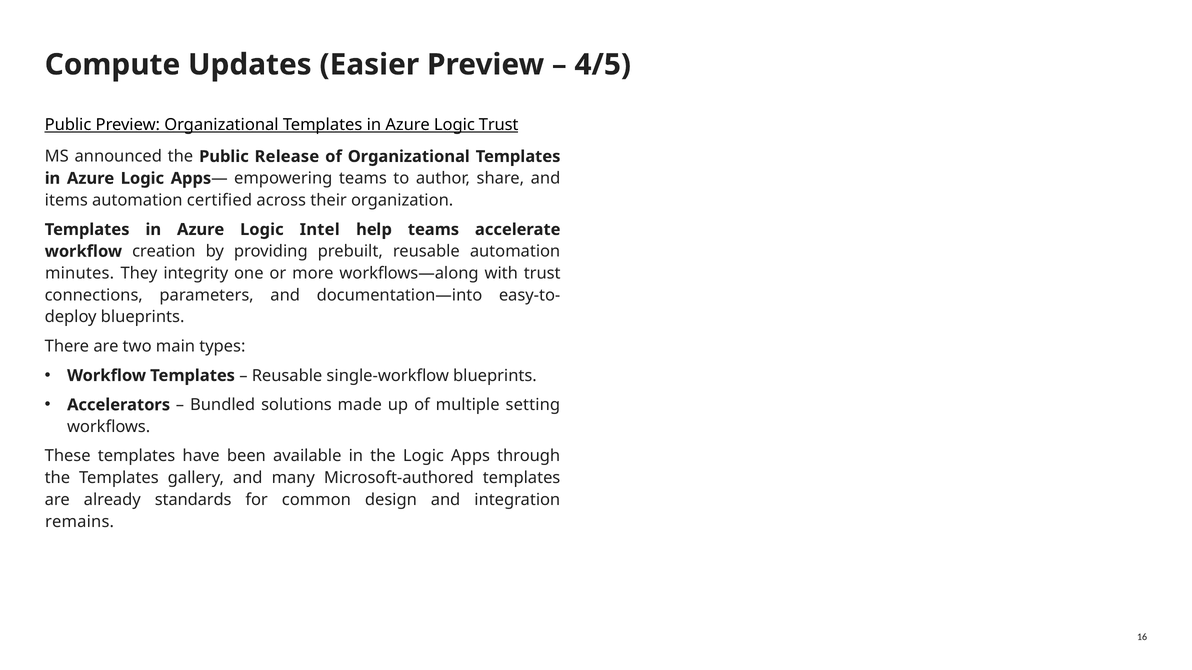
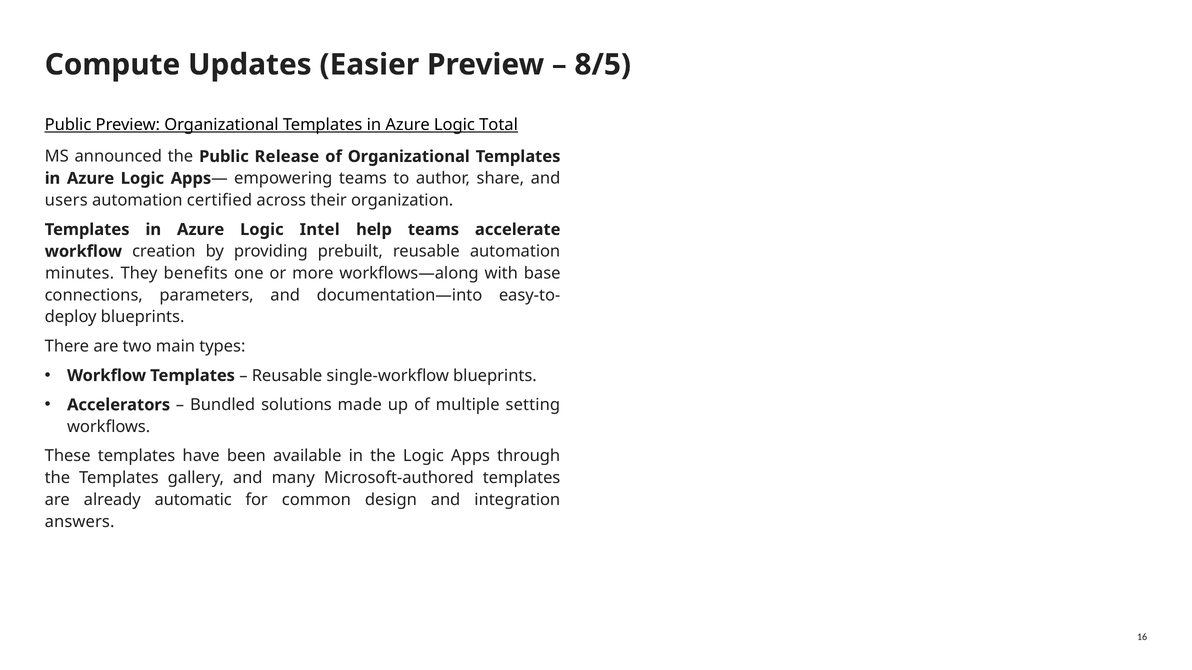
4/5: 4/5 -> 8/5 (603, 65)
Logic Trust: Trust -> Total (499, 125)
items: items -> users (66, 200)
integrity: integrity -> benefits (196, 273)
with trust: trust -> base (542, 273)
standards: standards -> automatic (193, 500)
remains: remains -> answers (80, 522)
